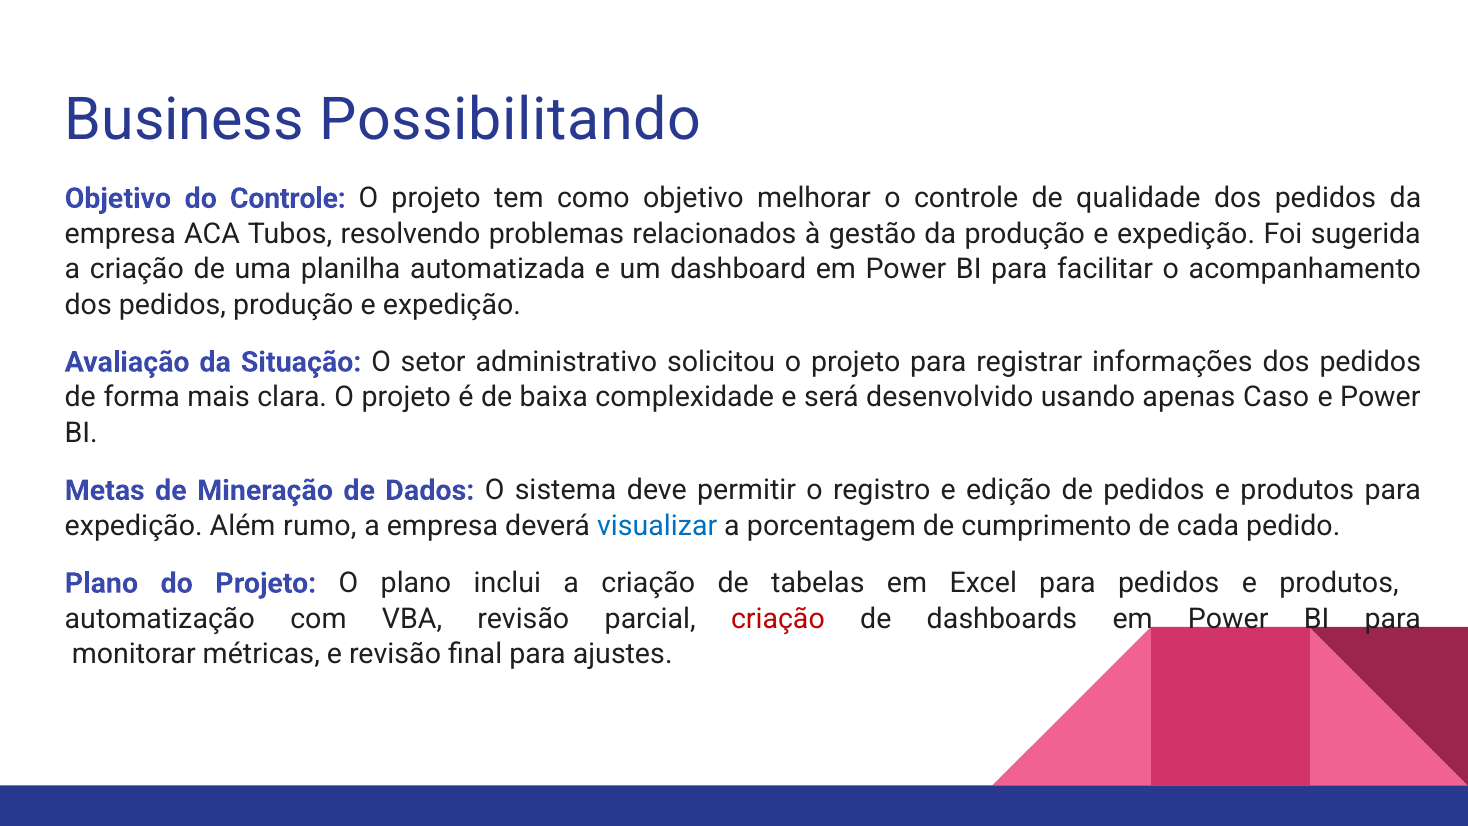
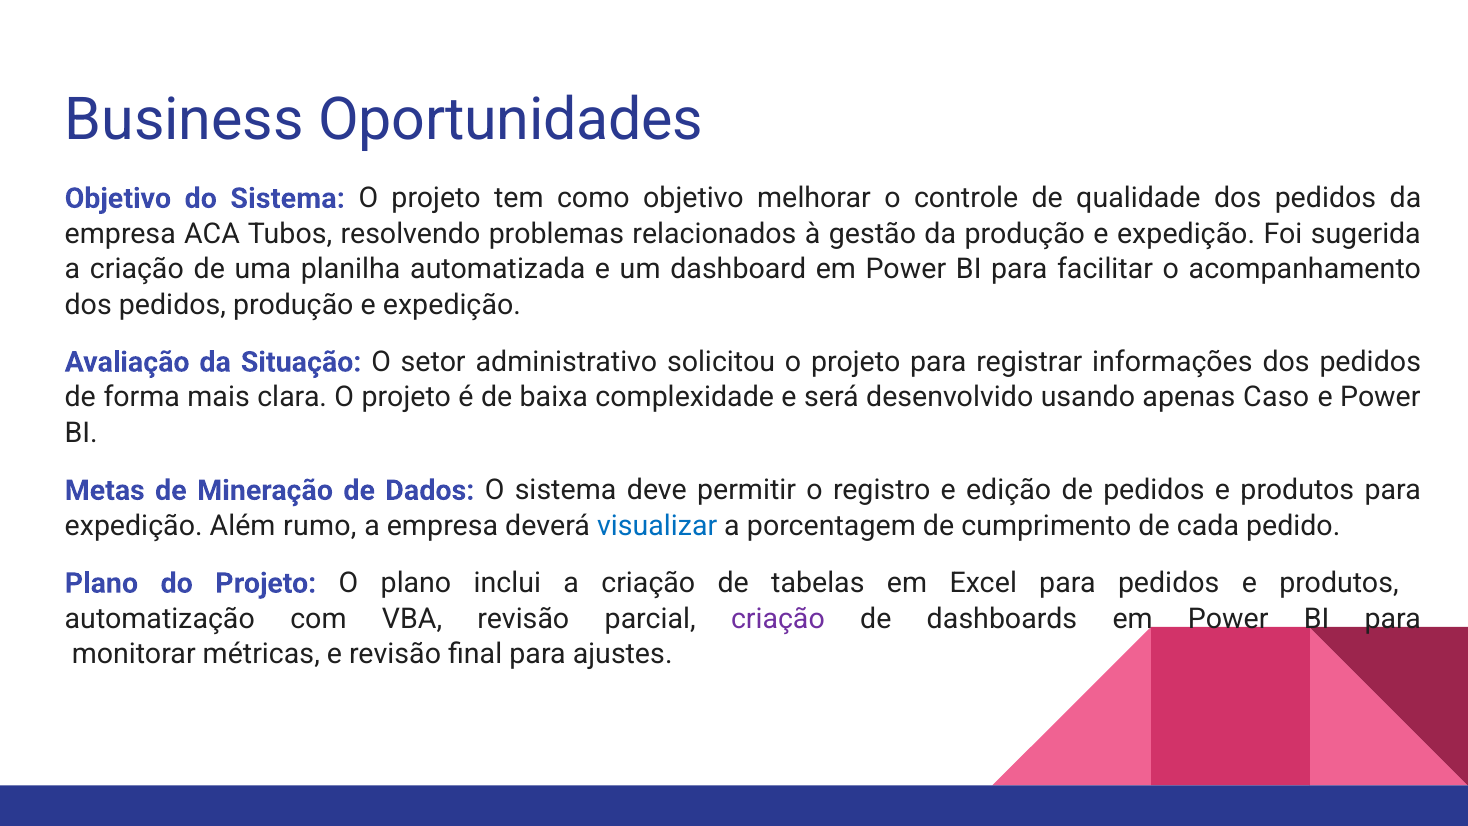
Possibilitando: Possibilitando -> Oportunidades (511, 120)
do Controle: Controle -> Sistema (288, 198)
criação colour: red -> purple (778, 619)
